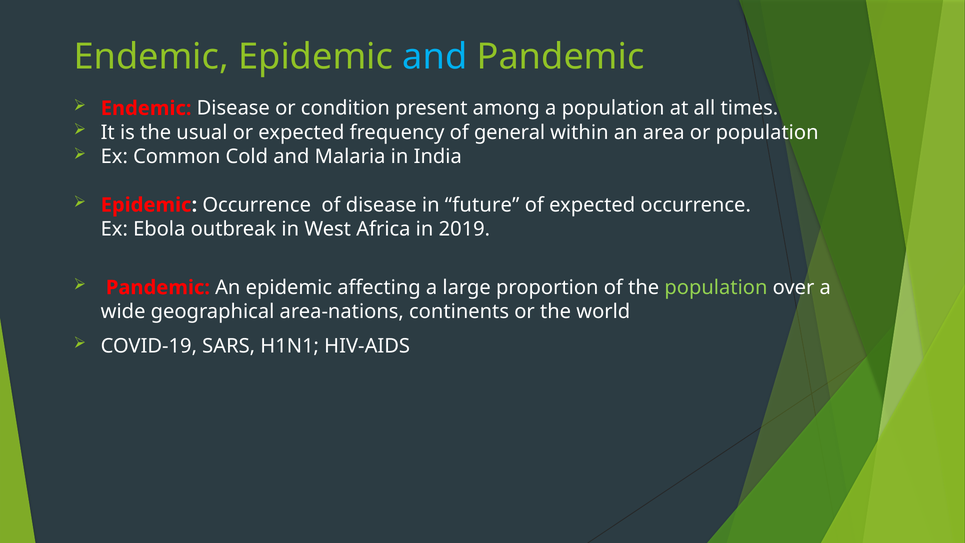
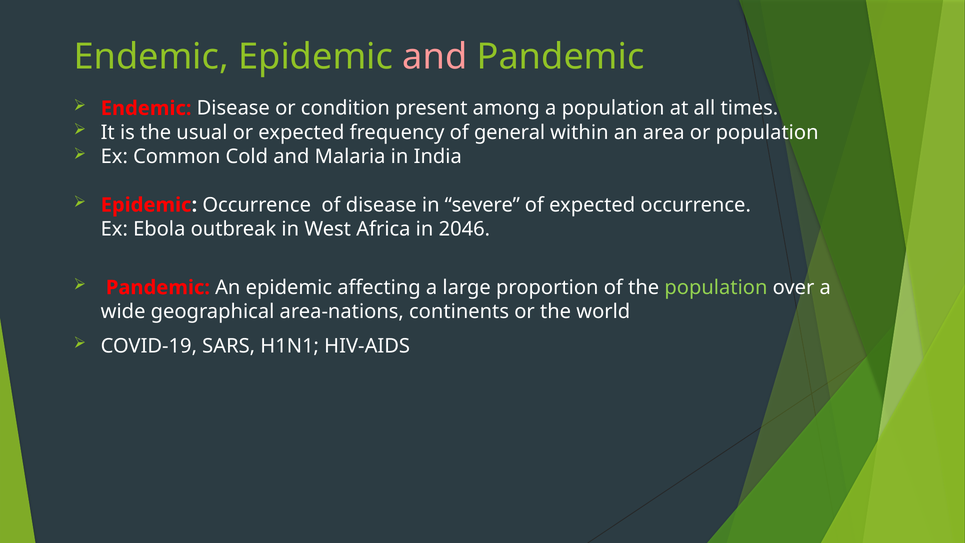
and colour: light blue -> pink (435, 57)
future: future -> severe (482, 205)
2019: 2019 -> 2046 (464, 229)
